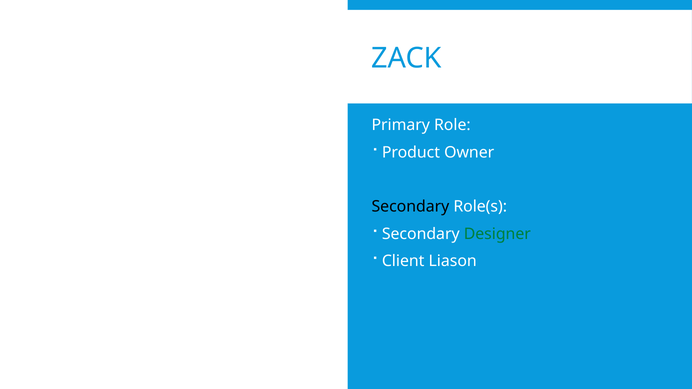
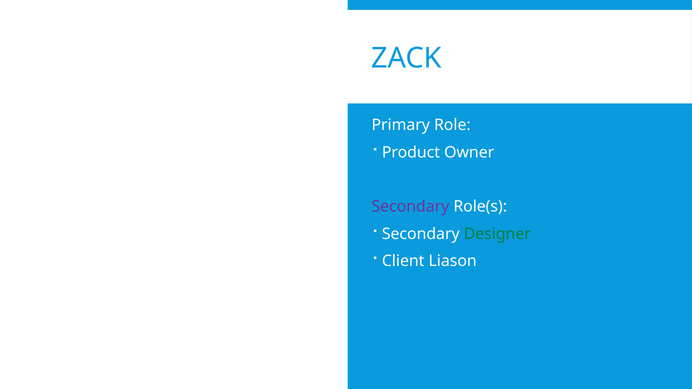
Secondary colour: black -> purple (410, 207)
